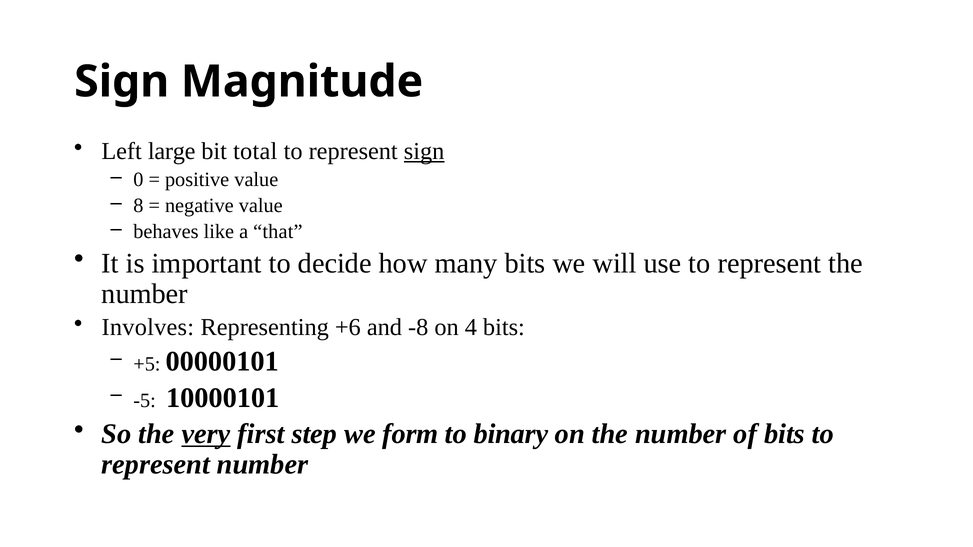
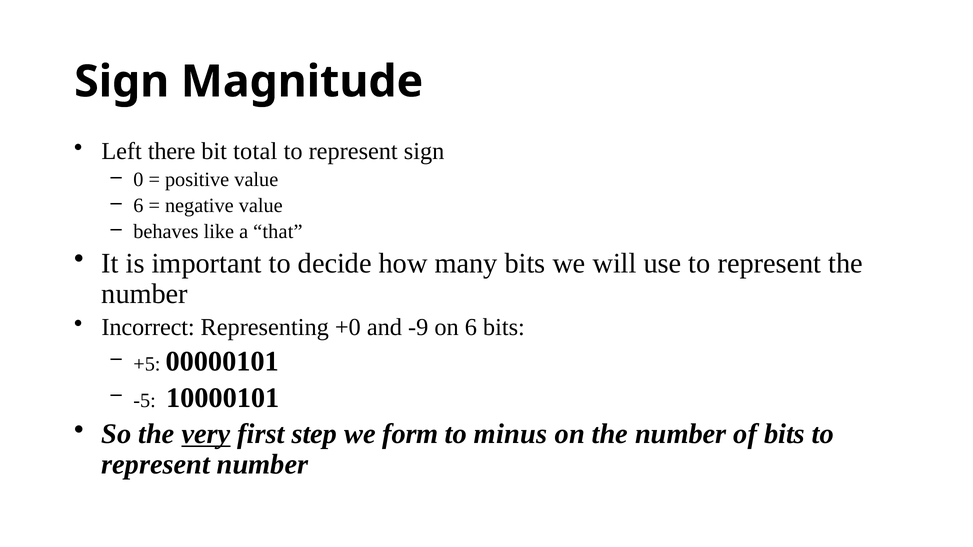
large: large -> there (172, 151)
sign underline: present -> none (424, 151)
8: 8 -> 6 (138, 206)
Involves: Involves -> Incorrect (148, 327)
+6: +6 -> +0 (348, 327)
-8: -8 -> -9 (418, 327)
on 4: 4 -> 6 (471, 327)
binary: binary -> minus (511, 434)
